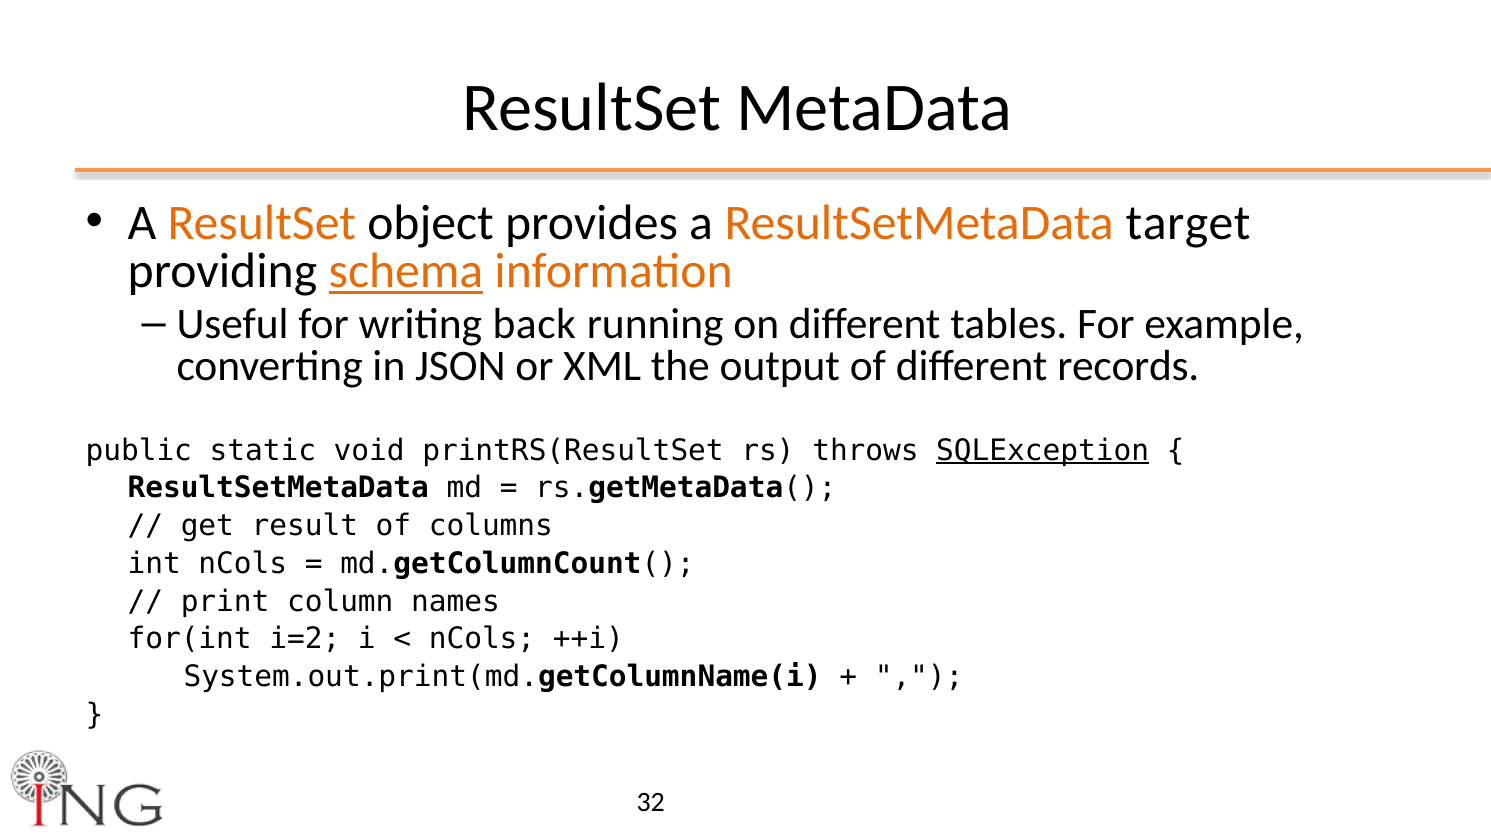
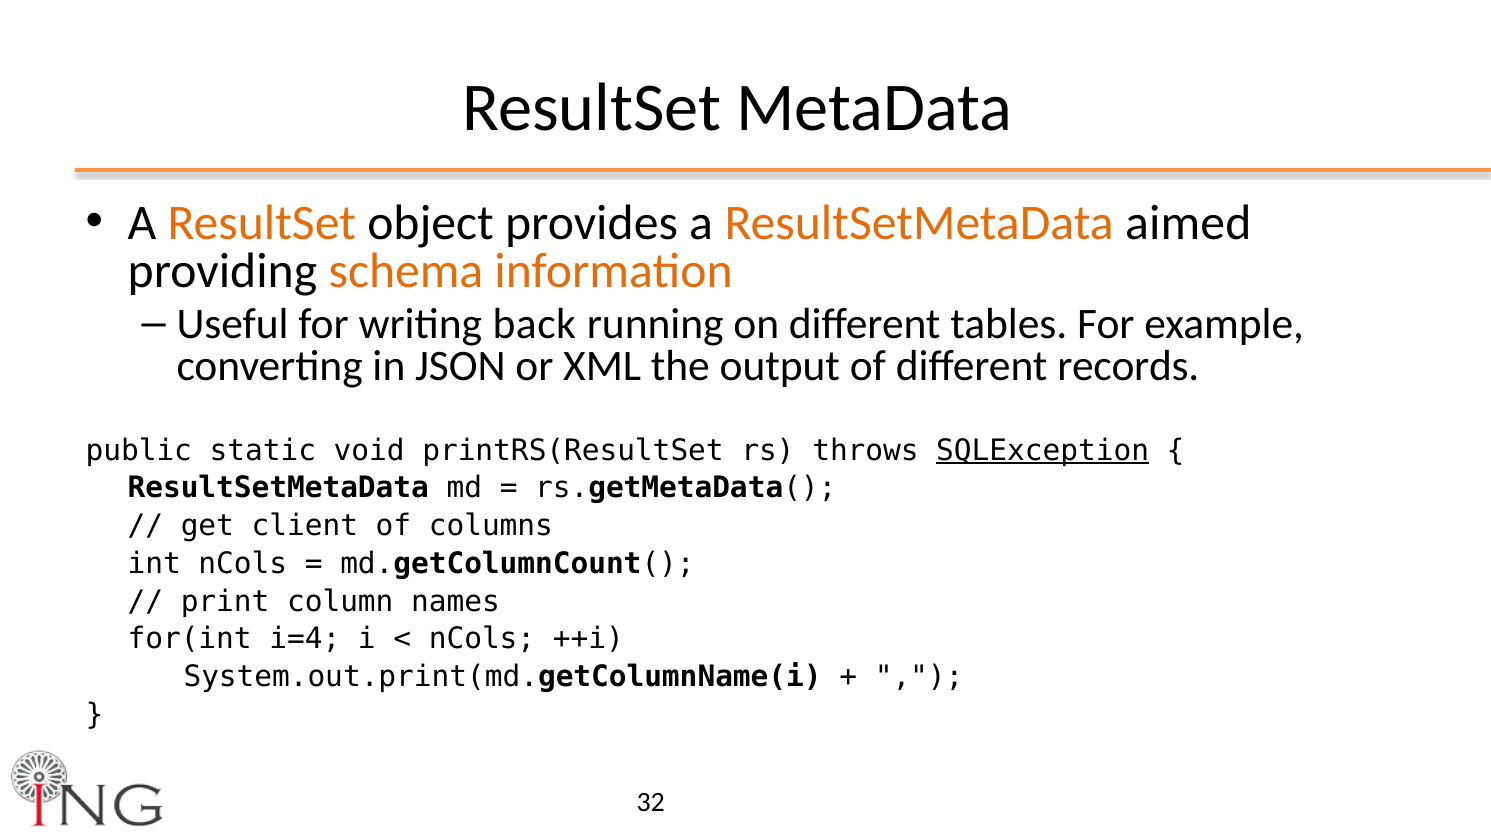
target: target -> aimed (1188, 223)
schema underline: present -> none (406, 271)
result: result -> client (305, 526)
i=2: i=2 -> i=4 (305, 639)
